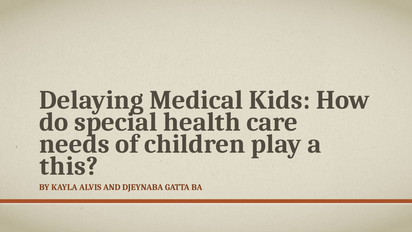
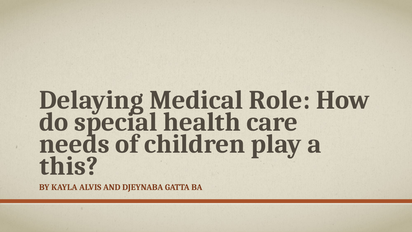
Kids: Kids -> Role (280, 100)
